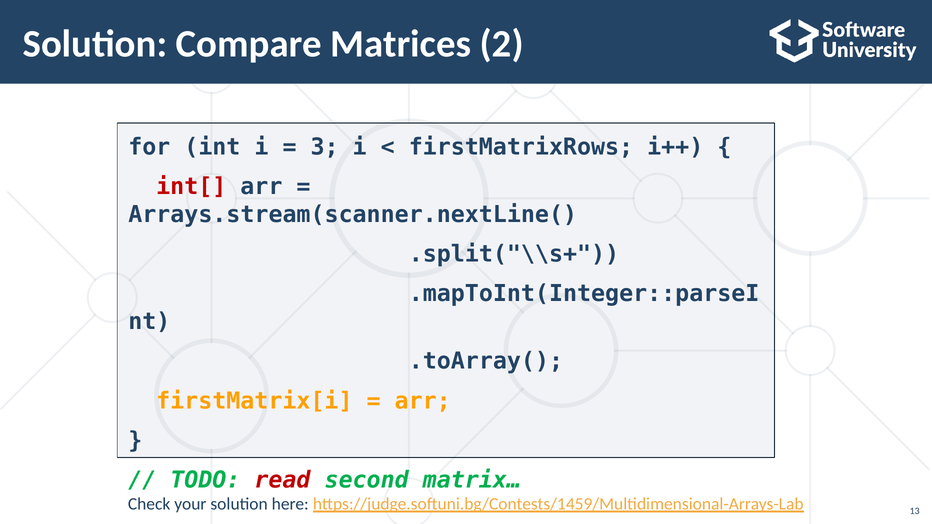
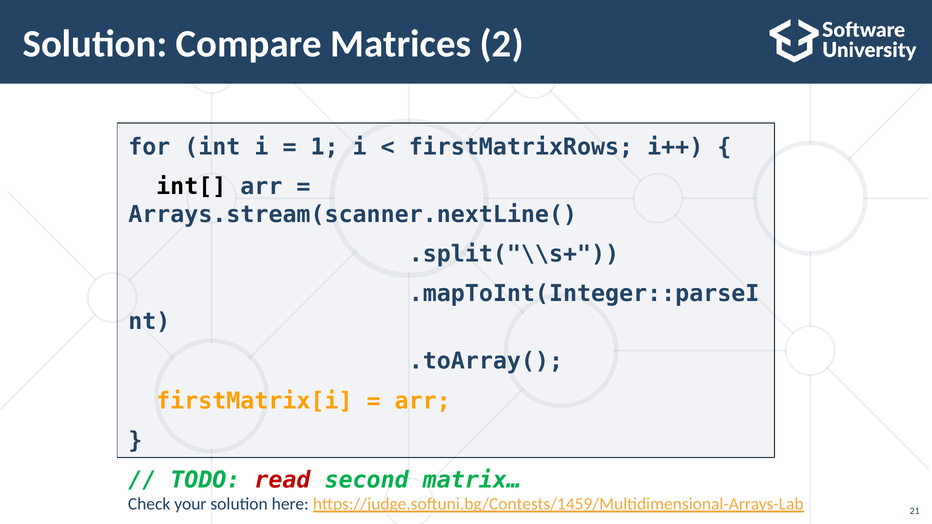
3: 3 -> 1 (325, 147)
int[ colour: red -> black (191, 187)
13: 13 -> 21 (915, 511)
